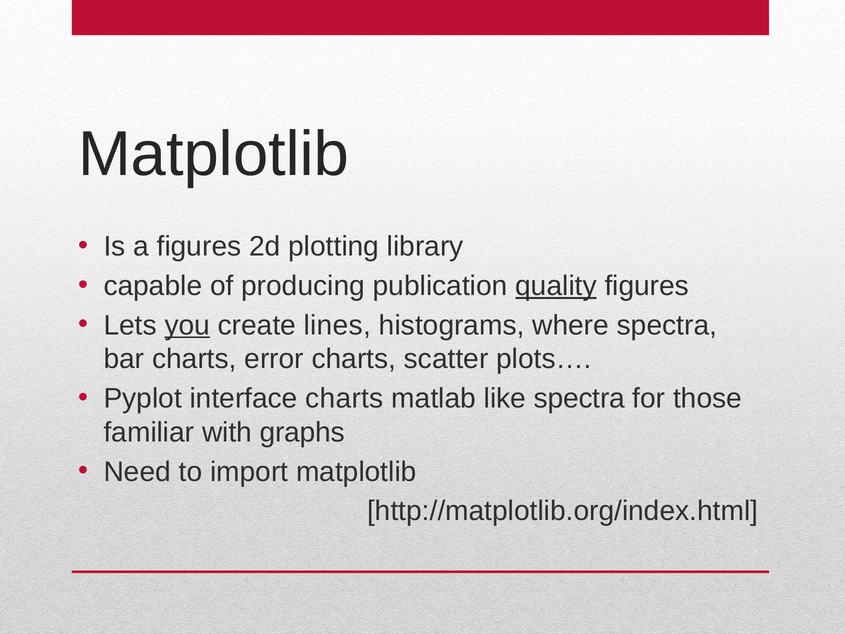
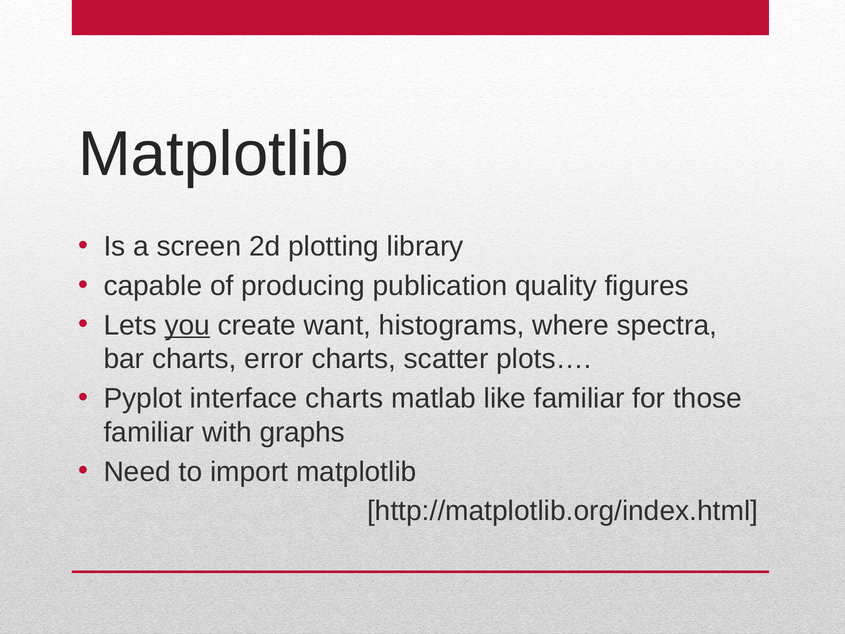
a figures: figures -> screen (199, 246)
quality underline: present -> none (556, 286)
lines: lines -> want (338, 325)
like spectra: spectra -> familiar (579, 398)
